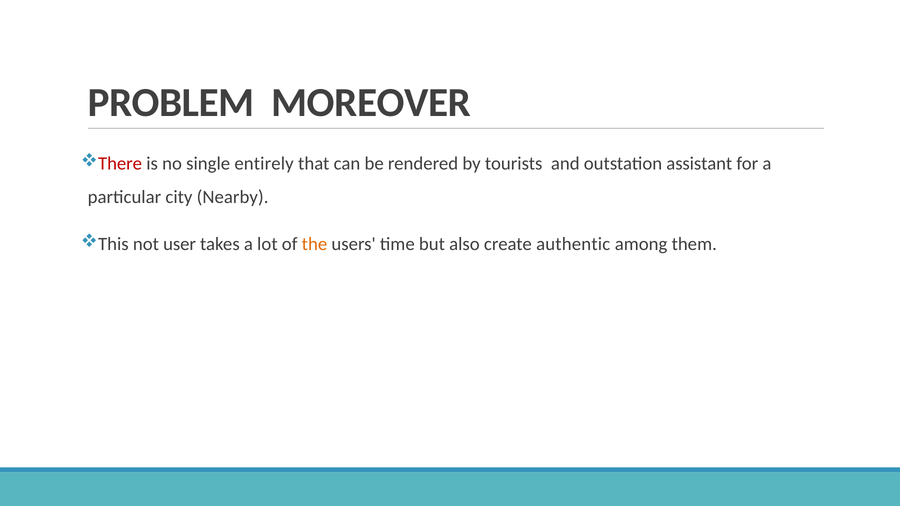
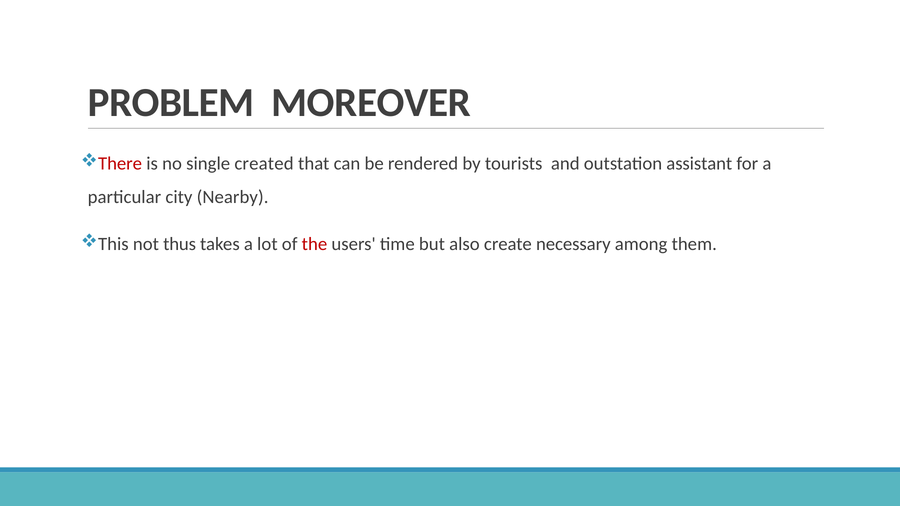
entirely: entirely -> created (264, 163)
user: user -> thus (180, 244)
the colour: orange -> red (314, 244)
authentic: authentic -> necessary (573, 244)
